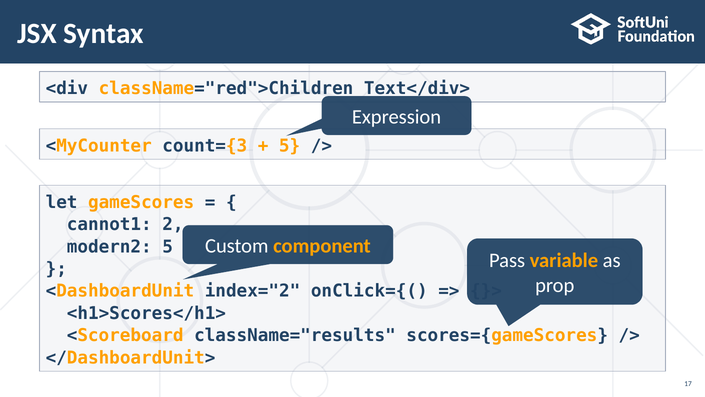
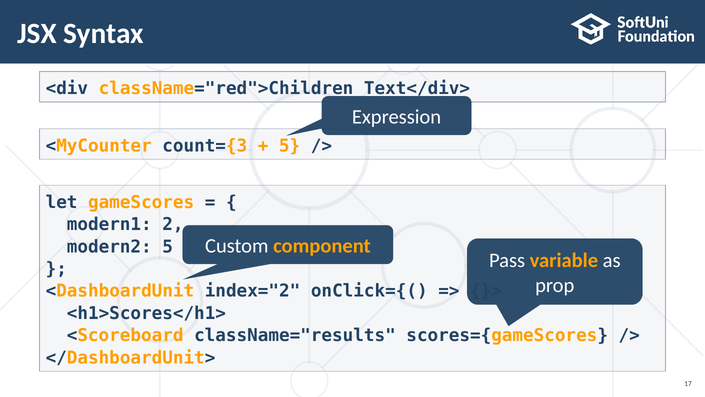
cannot1: cannot1 -> modern1 (109, 224)
